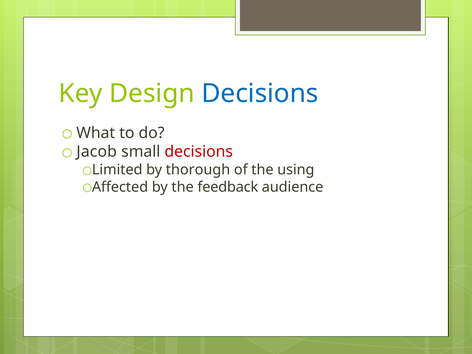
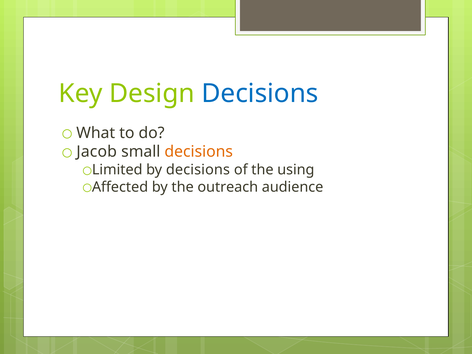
decisions colour: red -> orange (199, 152)
by thorough: thorough -> decisions (198, 170)
feedback: feedback -> outreach (228, 187)
